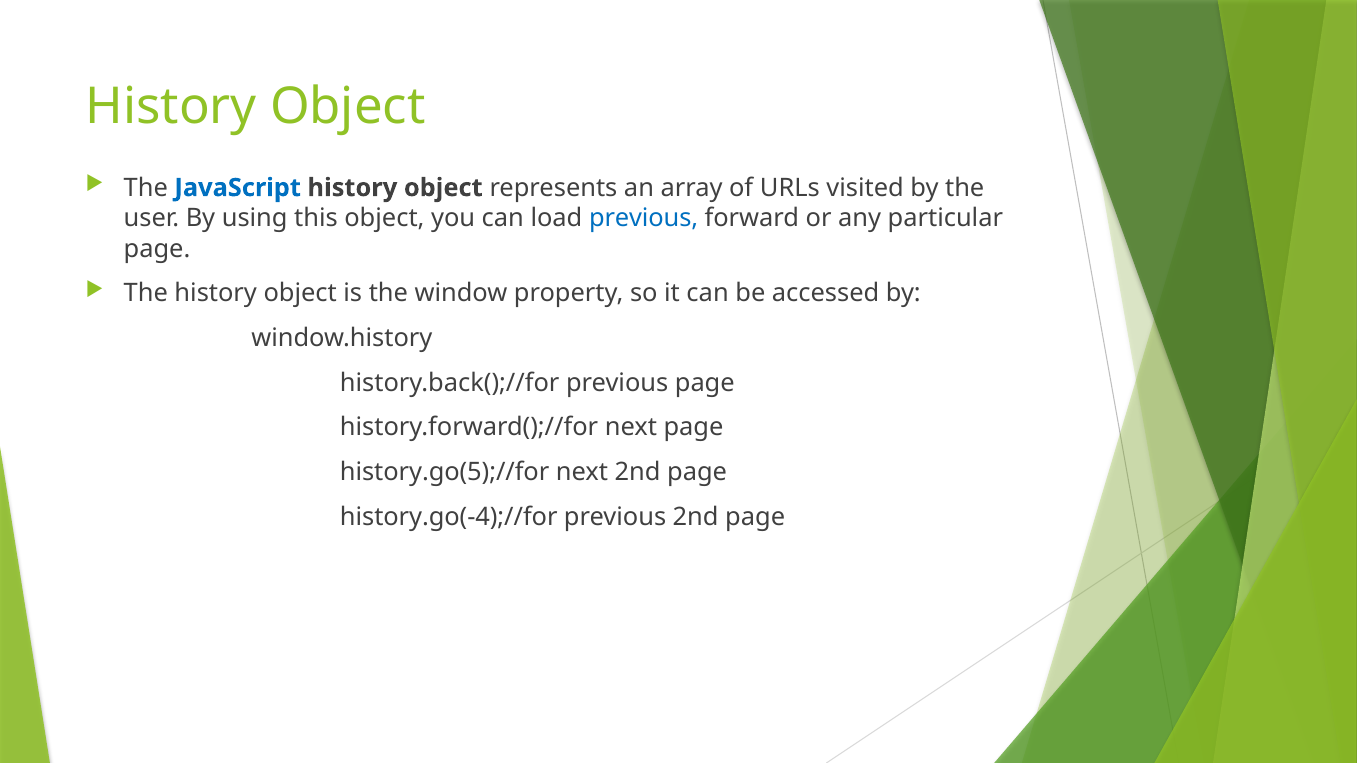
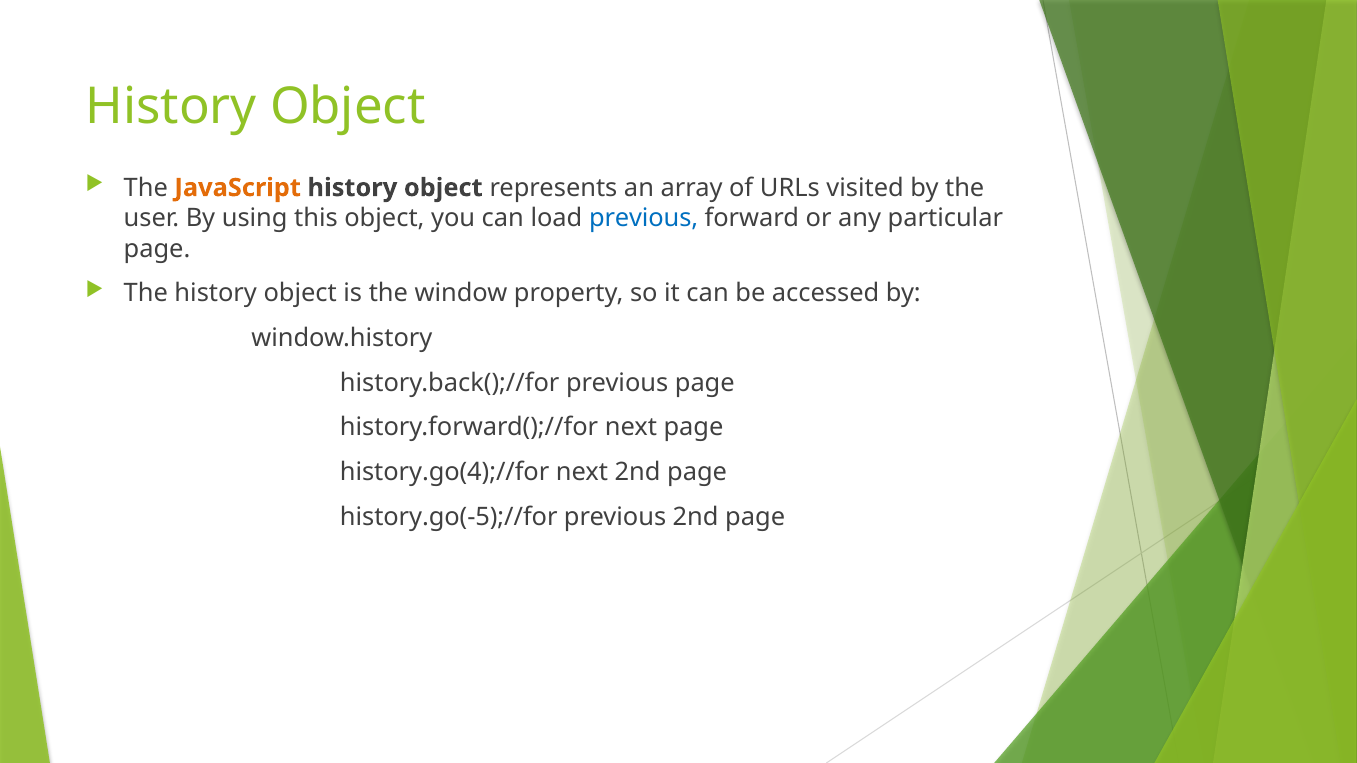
JavaScript colour: blue -> orange (238, 188)
history.go(5);//for: history.go(5);//for -> history.go(4);//for (445, 472)
history.go(-4);//for: history.go(-4);//for -> history.go(-5);//for (449, 517)
